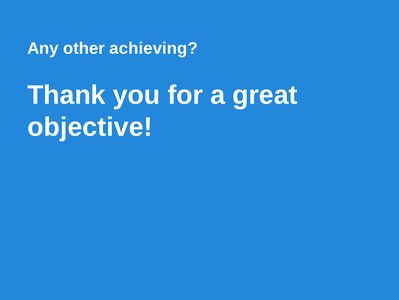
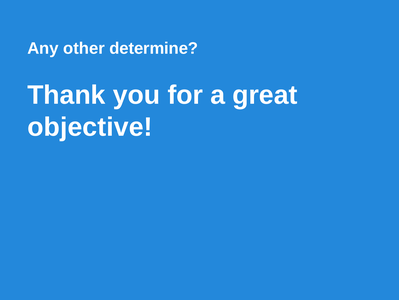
achieving: achieving -> determine (154, 48)
